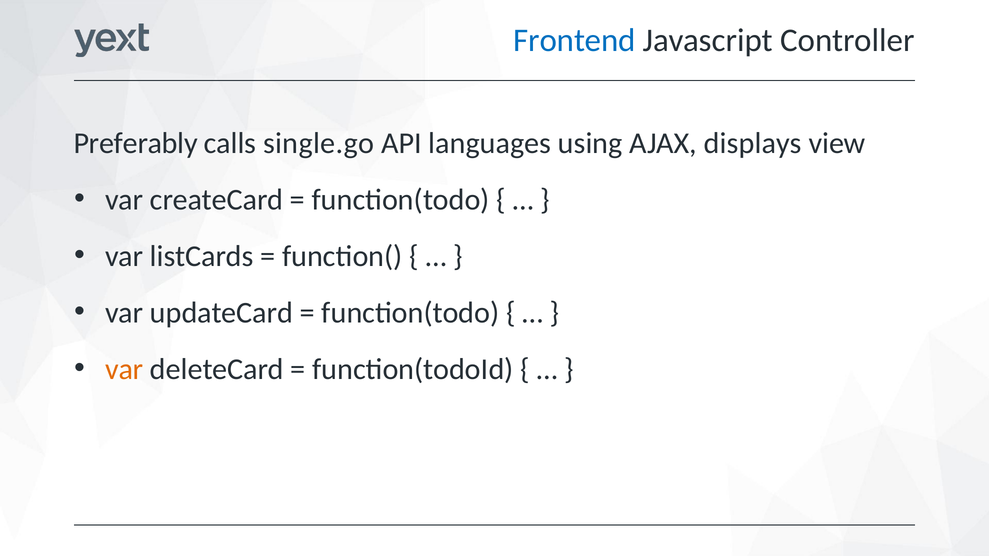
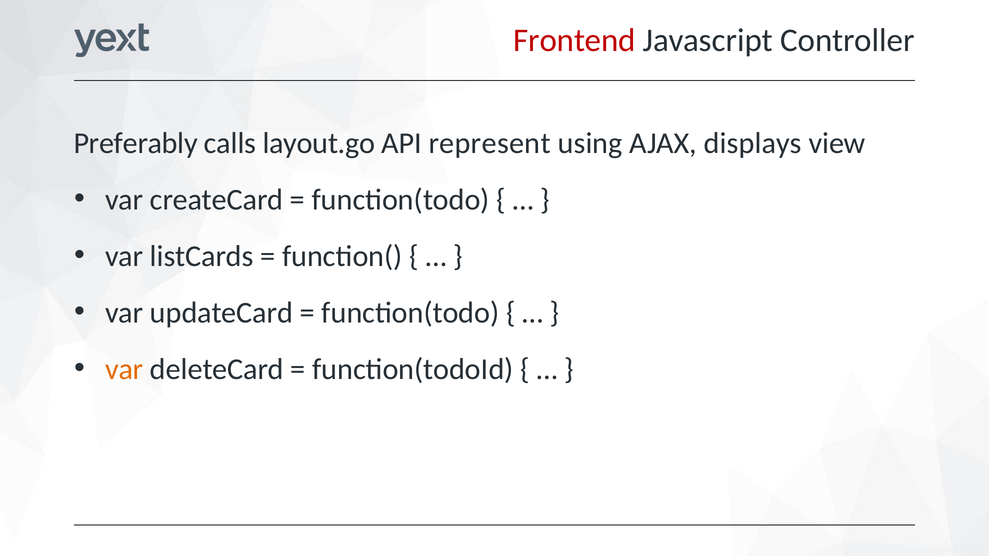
Frontend colour: blue -> red (574, 40)
single.go: single.go -> layout.go (319, 143)
languages: languages -> represent (490, 143)
